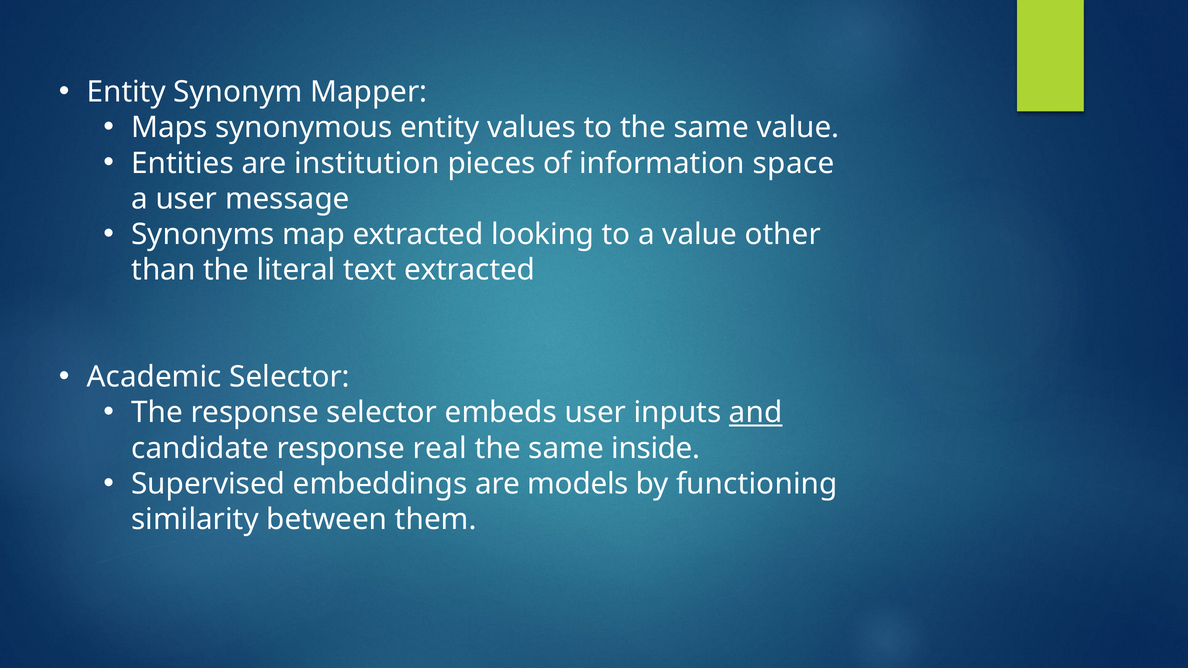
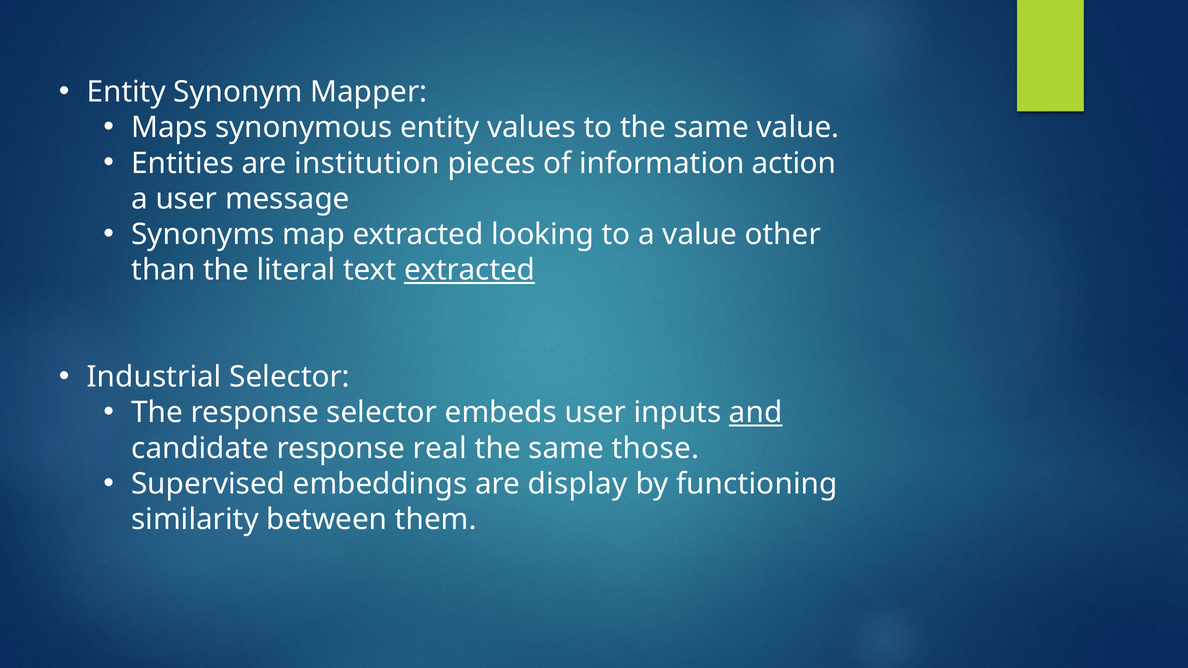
space: space -> action (794, 163)
extracted underline: none -> present (470, 270)
Academic: Academic -> Industrial (154, 377)
inside: inside -> those (655, 448)
models: models -> display (578, 484)
